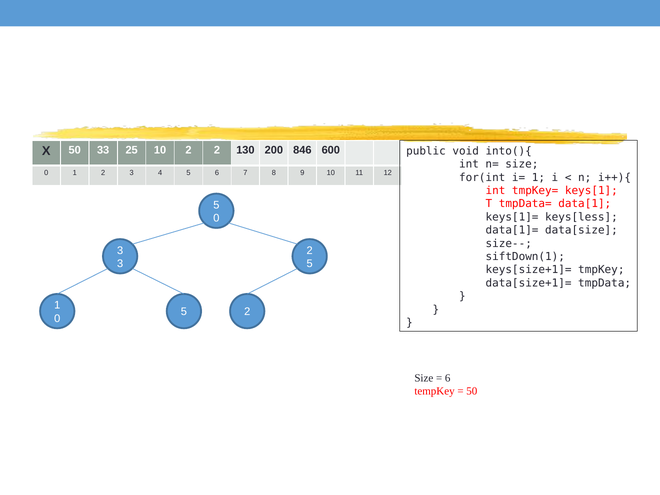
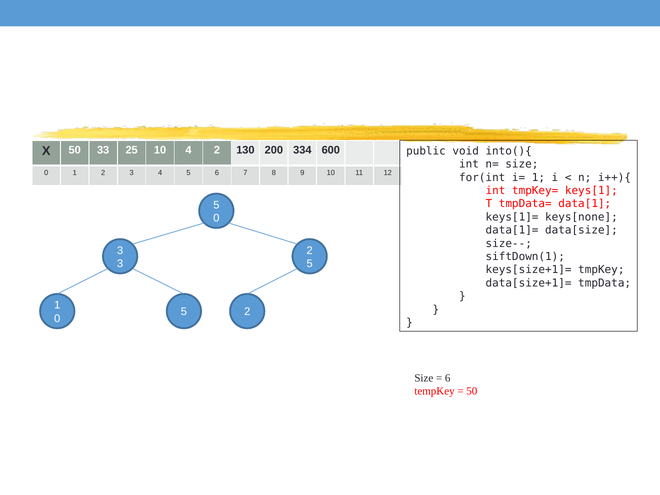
10 2: 2 -> 4 (189, 150)
846: 846 -> 334 (302, 150)
keys[less: keys[less -> keys[none (581, 217)
